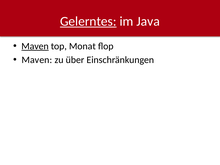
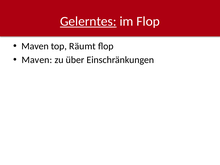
im Java: Java -> Flop (148, 21)
Maven underline: present -> none (35, 46)
Monat: Monat -> Räumt (82, 46)
